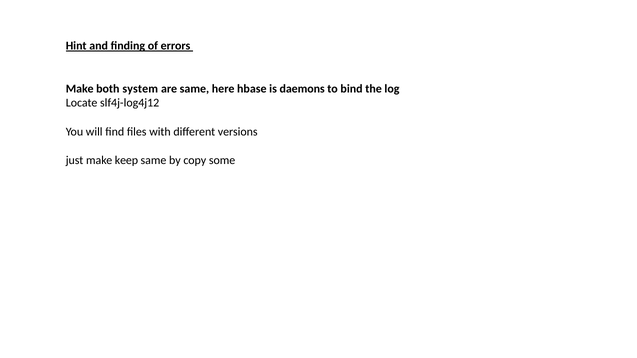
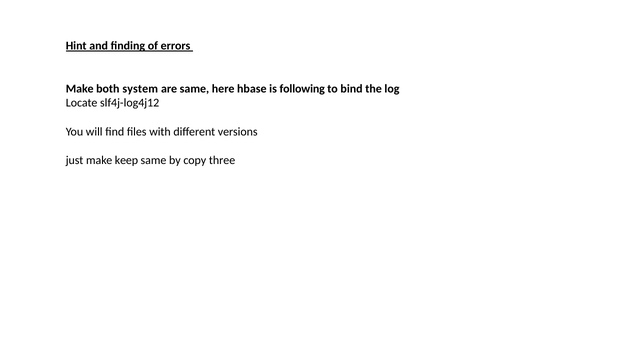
daemons: daemons -> following (302, 89)
some: some -> three (222, 160)
